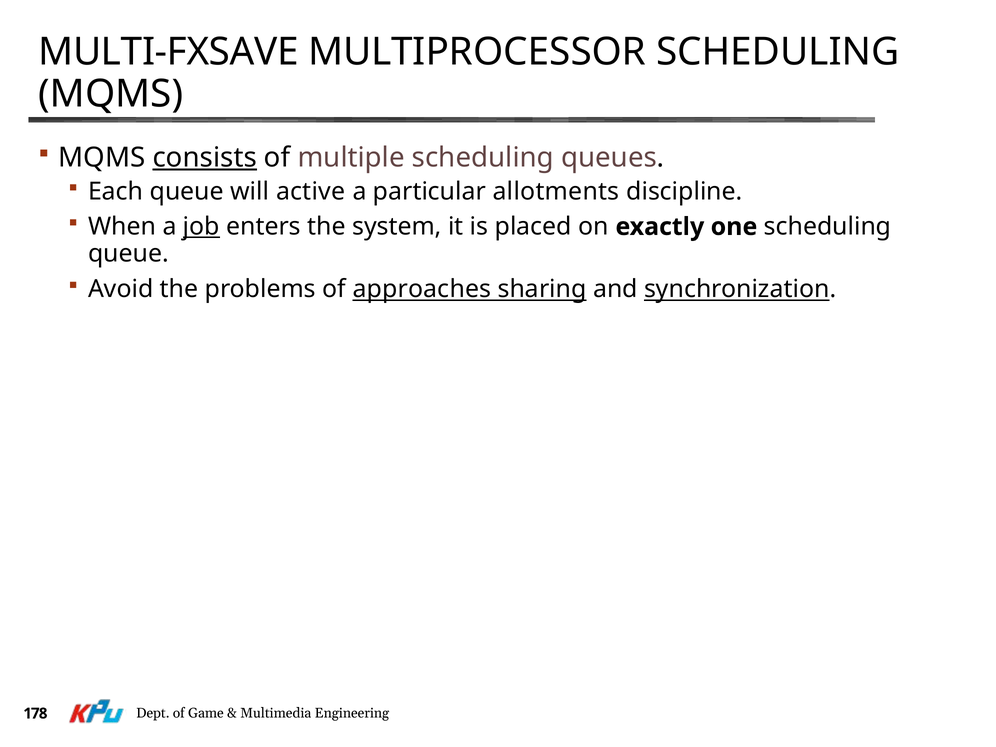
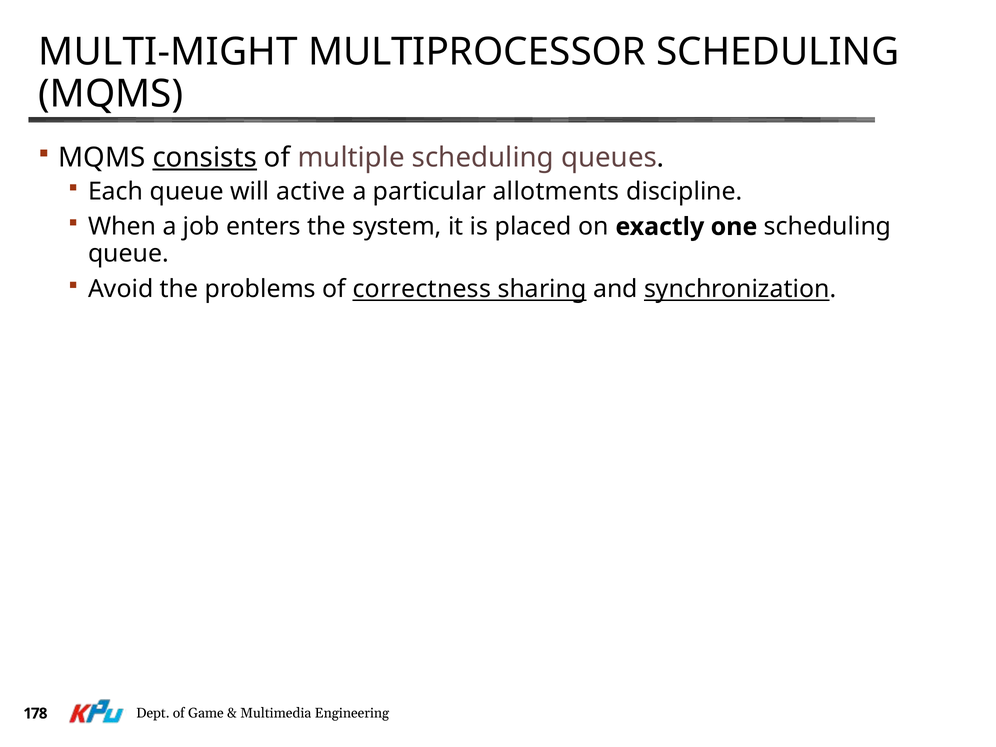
MULTI-FXSAVE: MULTI-FXSAVE -> MULTI-MIGHT (168, 52)
job underline: present -> none (201, 227)
approaches: approaches -> correctness (422, 289)
